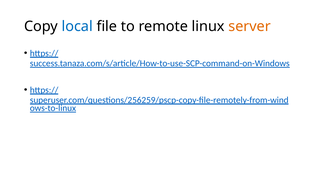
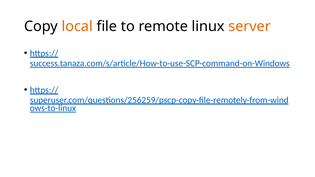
local colour: blue -> orange (77, 26)
